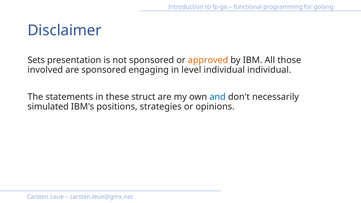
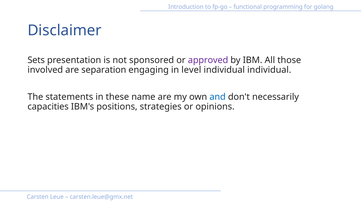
approved colour: orange -> purple (208, 60)
are sponsored: sponsored -> separation (104, 70)
struct: struct -> name (143, 97)
simulated: simulated -> capacities (48, 107)
